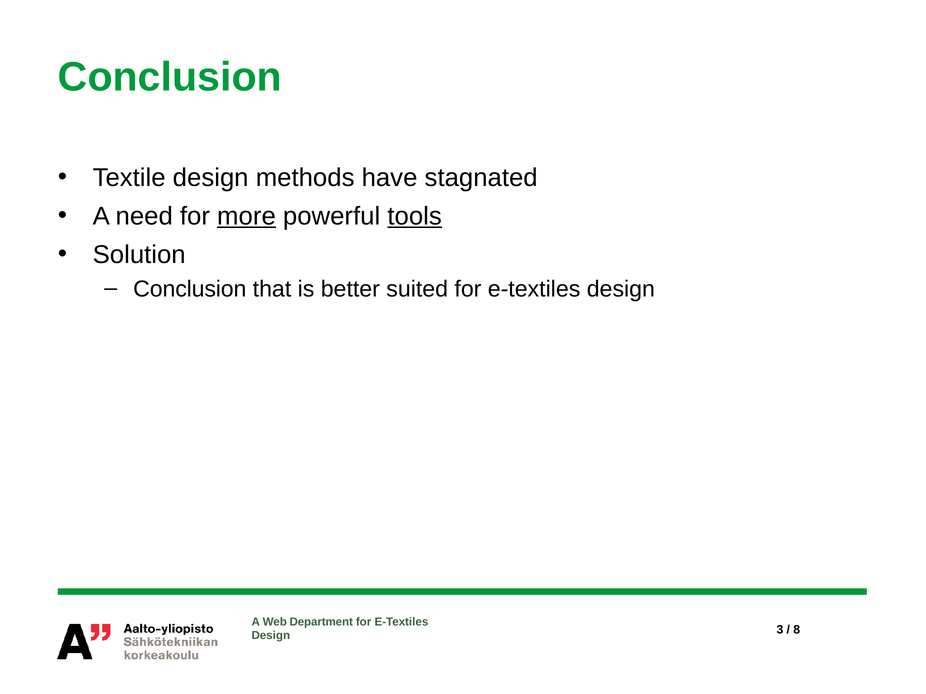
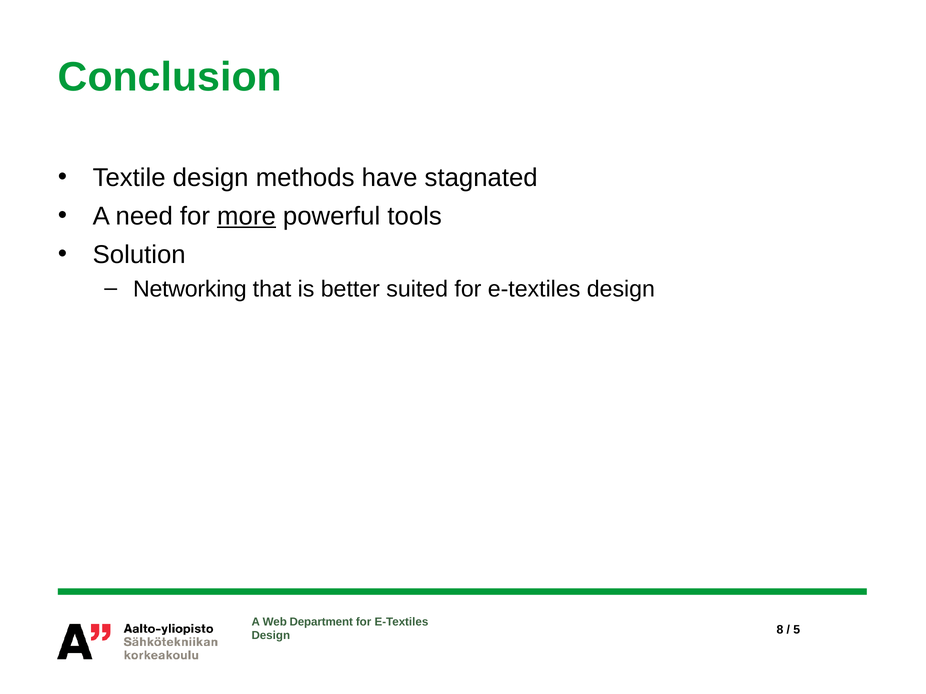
tools underline: present -> none (415, 216)
Conclusion: Conclusion -> Networking (190, 289)
3: 3 -> 8 (780, 630)
8: 8 -> 5 (797, 630)
